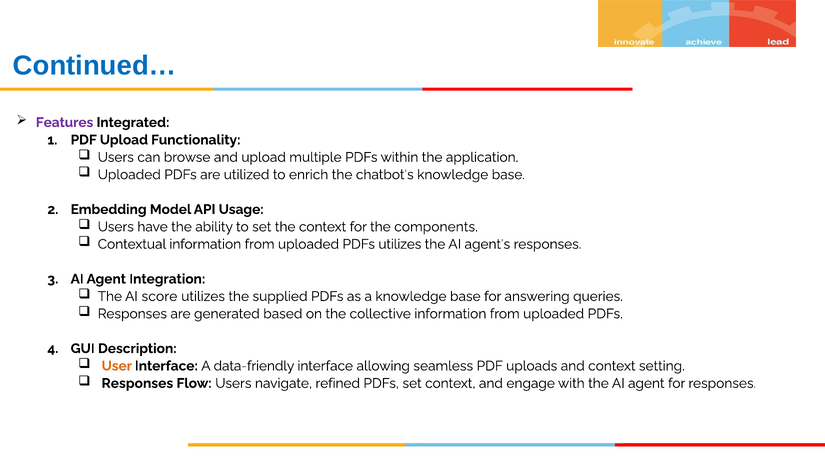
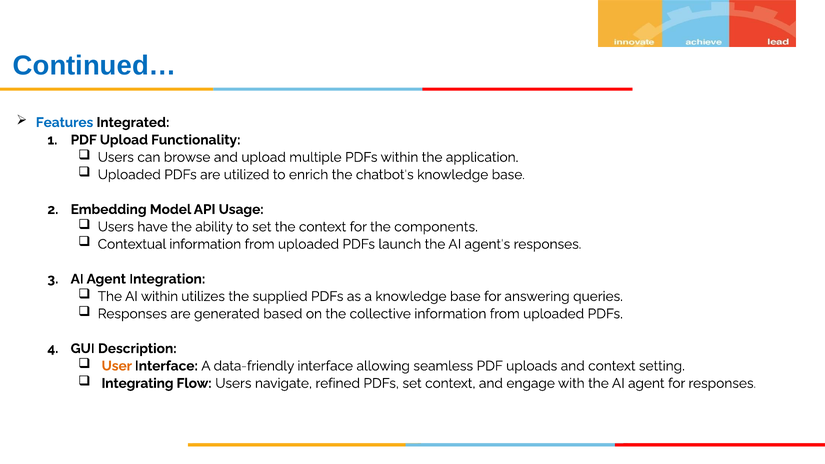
Features colour: purple -> blue (65, 122)
PDFs utilizes: utilizes -> launch (400, 244)
AI score: score -> within (160, 296)
Responses: Responses -> Integrating (137, 383)
